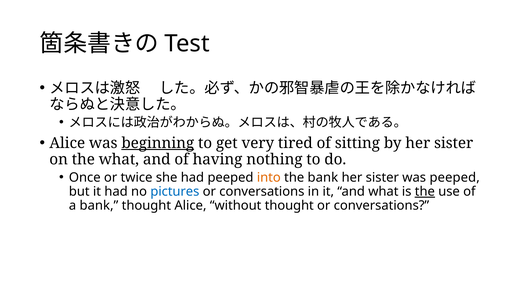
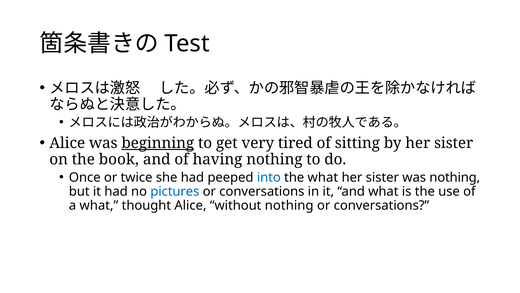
the what: what -> book (119, 159)
into colour: orange -> blue (269, 177)
the bank: bank -> what (323, 177)
was peeped: peeped -> nothing (455, 177)
the underline: present -> none (425, 191)
a bank: bank -> what (99, 205)
without thought: thought -> nothing (289, 205)
